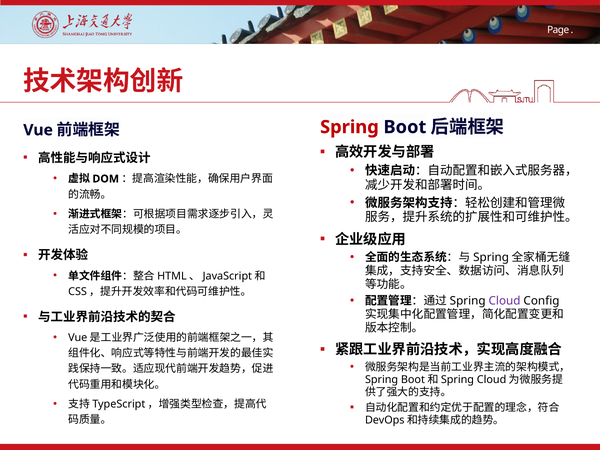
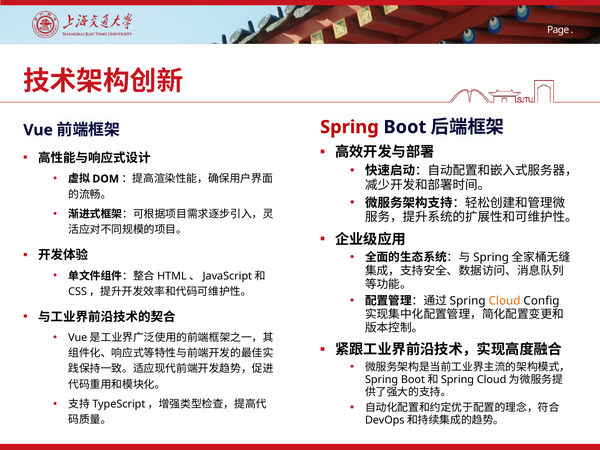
Cloud colour: purple -> orange (505, 301)
